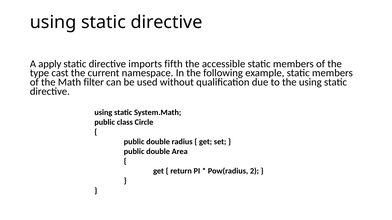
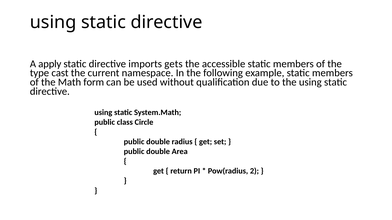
fifth: fifth -> gets (173, 64)
filter: filter -> form (94, 82)
